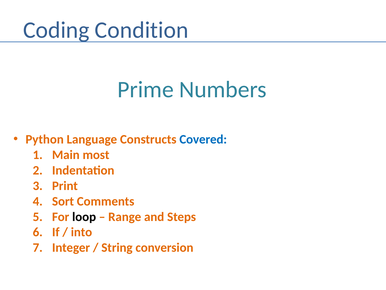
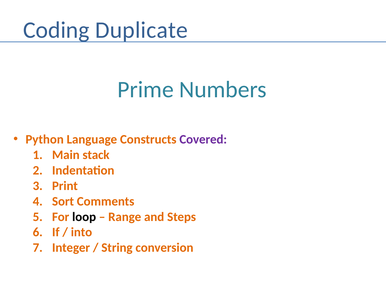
Condition: Condition -> Duplicate (142, 30)
Covered colour: blue -> purple (203, 139)
most: most -> stack (96, 155)
